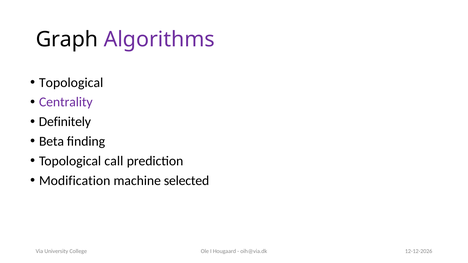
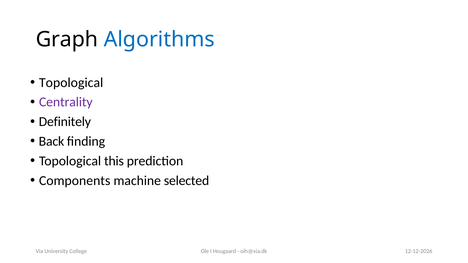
Algorithms colour: purple -> blue (159, 39)
Beta: Beta -> Back (51, 141)
call: call -> this (114, 161)
Modification: Modification -> Components (75, 181)
